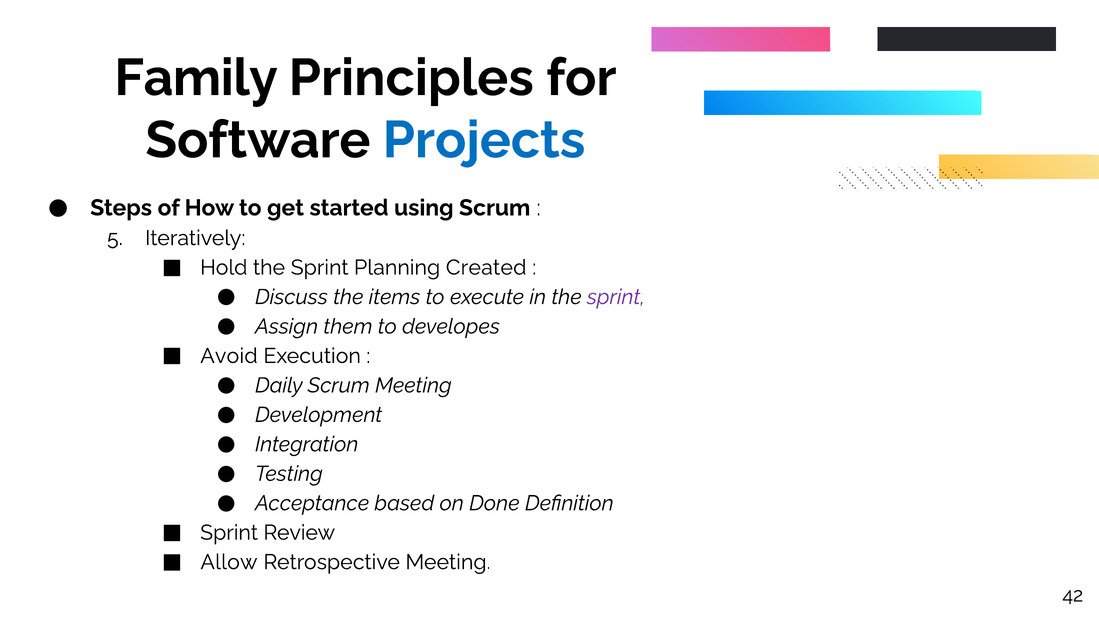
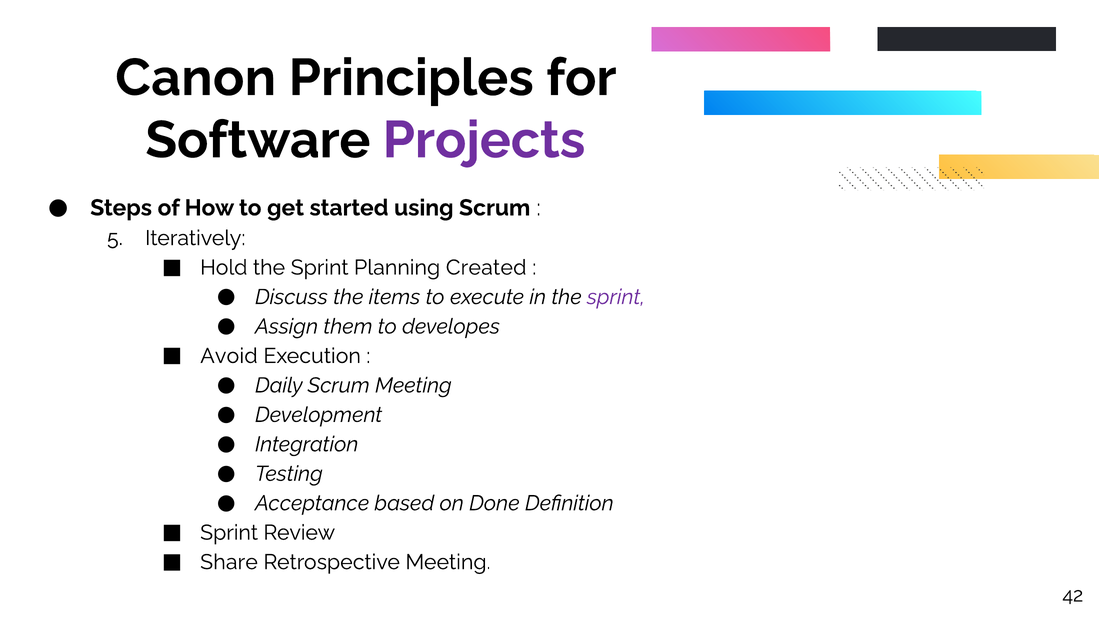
Family: Family -> Canon (196, 78)
Projects colour: blue -> purple (484, 140)
Allow: Allow -> Share (229, 562)
